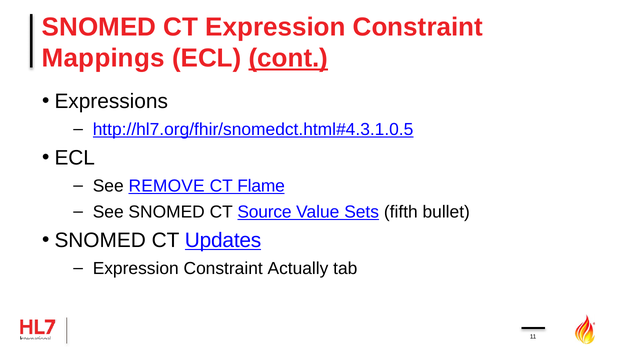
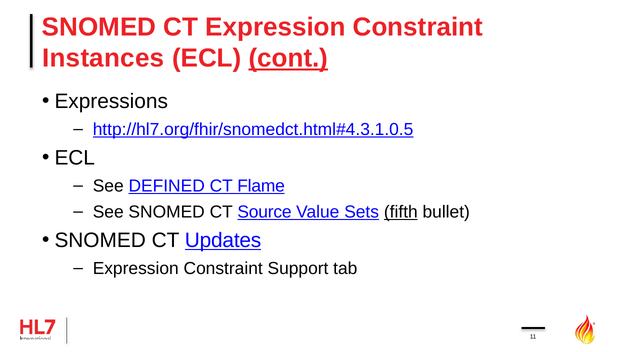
Mappings: Mappings -> Instances (103, 58)
REMOVE: REMOVE -> DEFINED (167, 186)
fifth underline: none -> present (401, 212)
Actually: Actually -> Support (298, 268)
